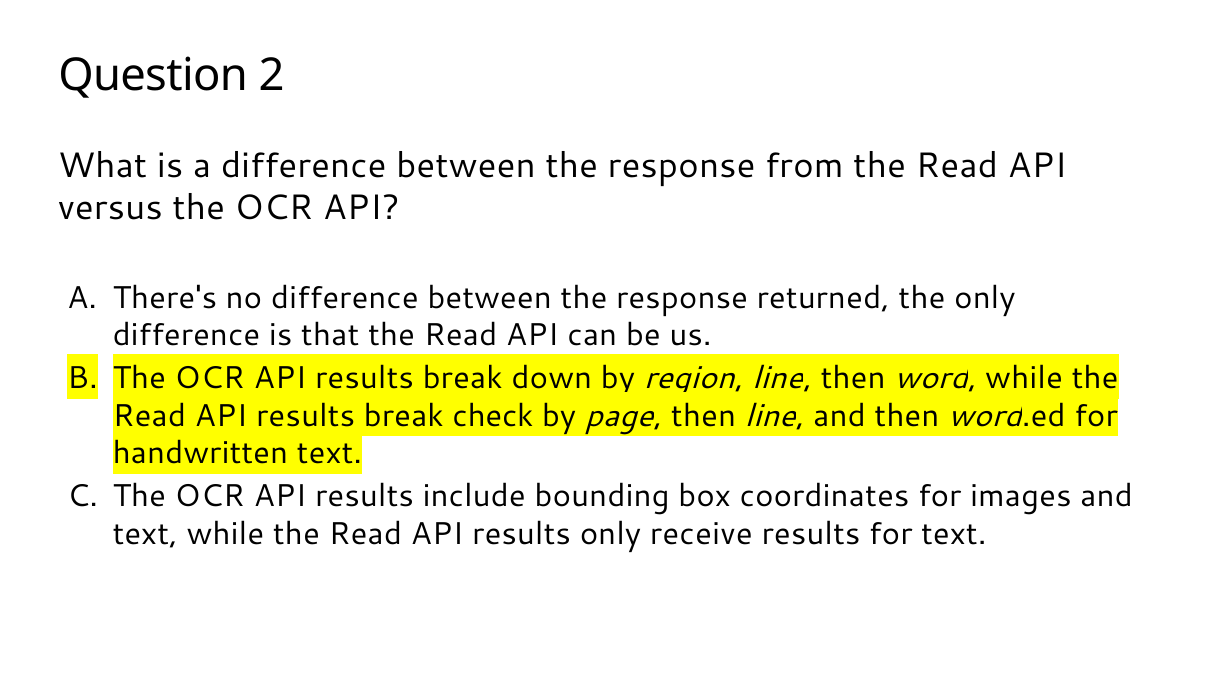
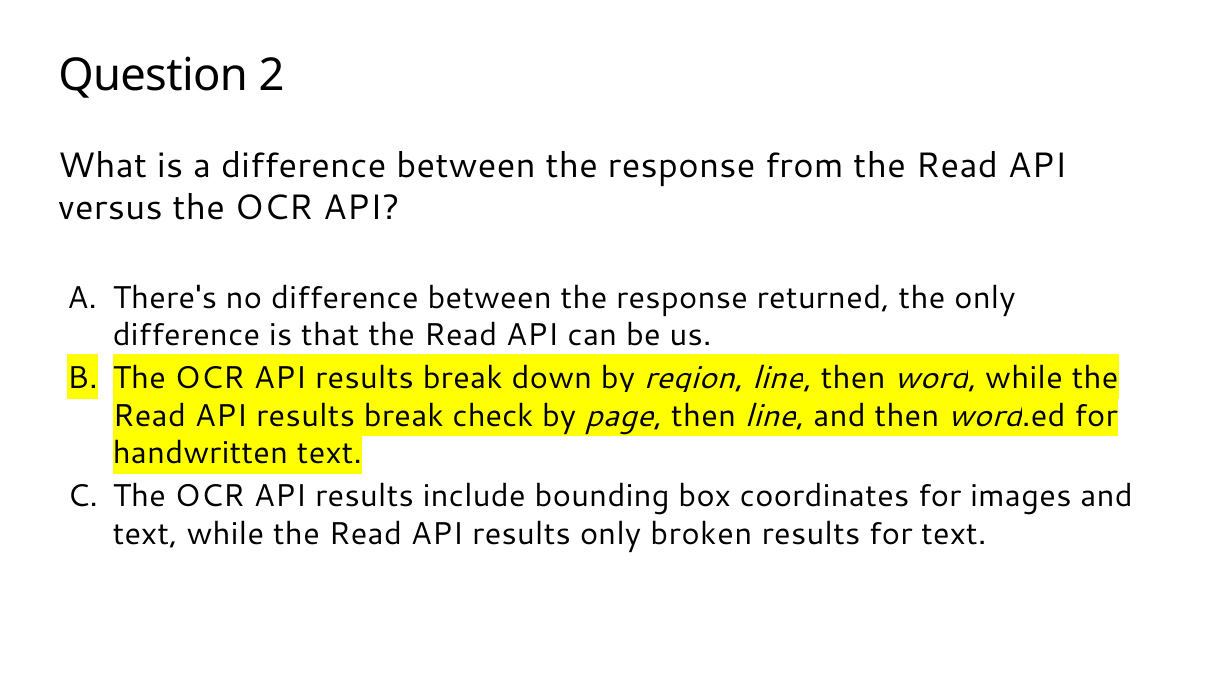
receive: receive -> broken (701, 534)
